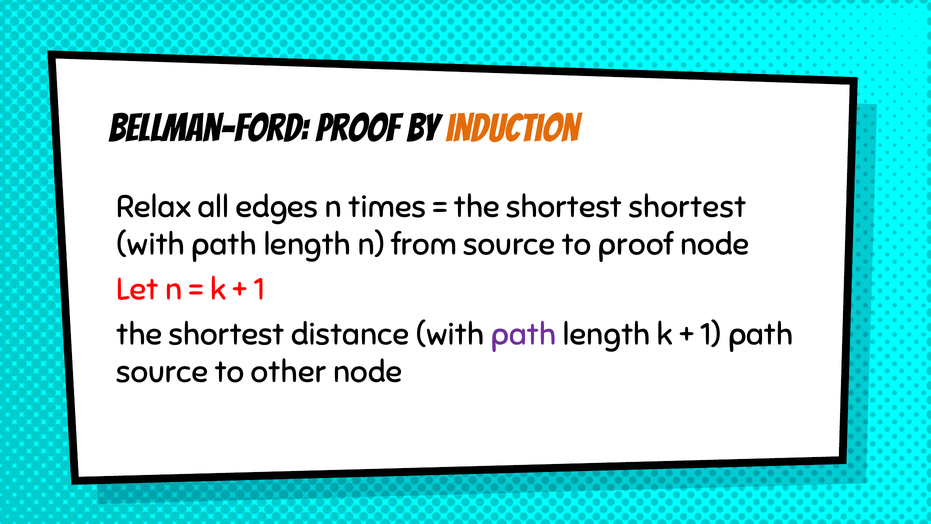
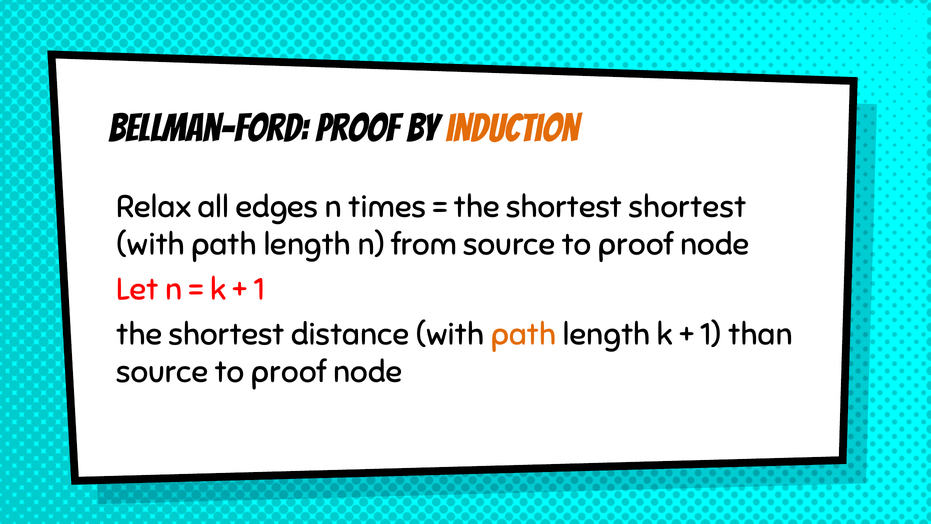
path colour: purple -> orange (524, 334)
1 path: path -> than (761, 334)
other: other -> proof (288, 372)
